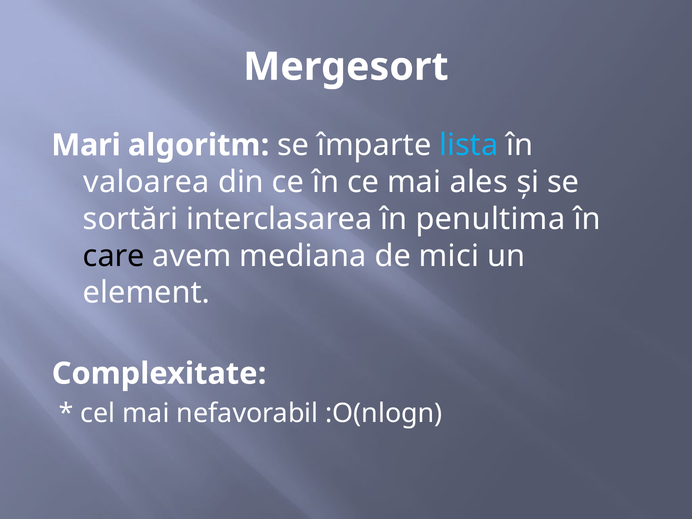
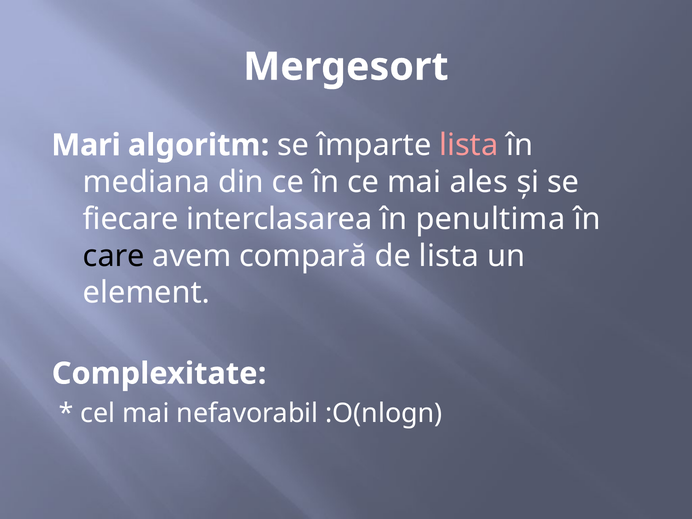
lista colour: light blue -> pink (469, 145)
valoarea: valoarea -> mediana (147, 182)
sortări: sortări -> fiecare (131, 219)
mediana: mediana -> compară (303, 256)
de mici: mici -> lista (449, 256)
